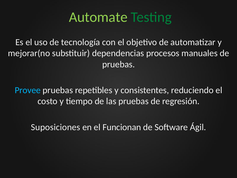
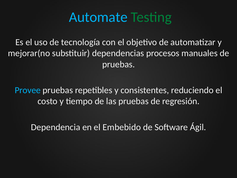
Automate colour: light green -> light blue (98, 17)
Suposiciones: Suposiciones -> Dependencia (56, 127)
Funcionan: Funcionan -> Embebido (122, 127)
